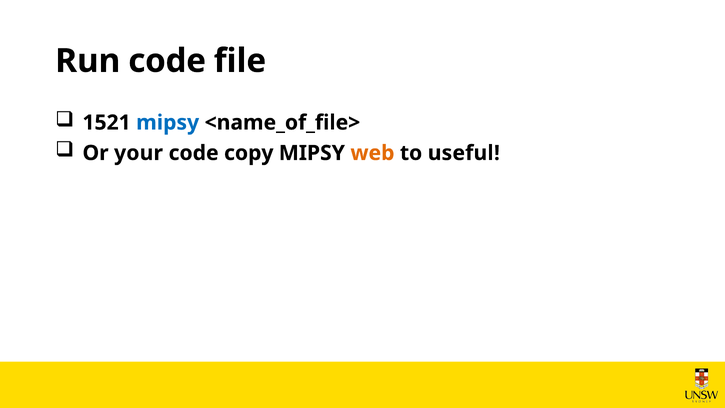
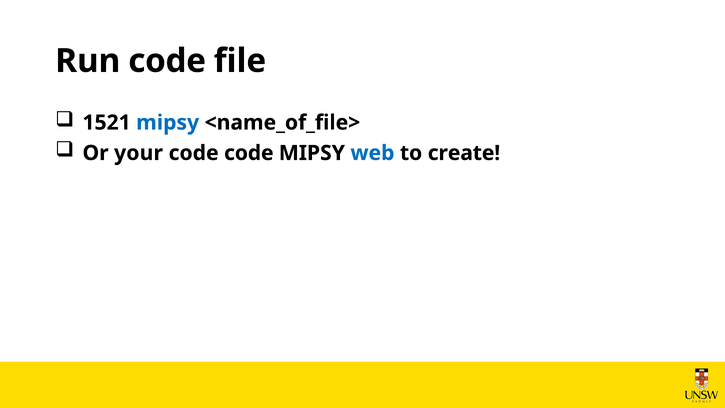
code copy: copy -> code (249, 153)
web colour: orange -> blue (372, 153)
useful: useful -> create (464, 153)
